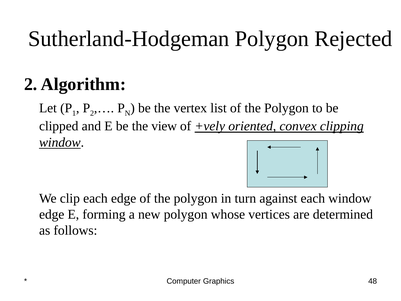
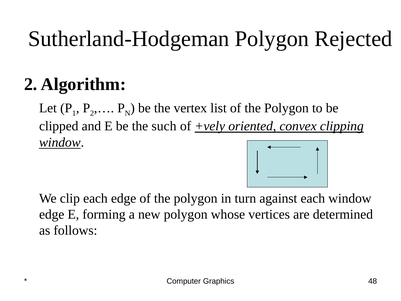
view: view -> such (164, 126)
